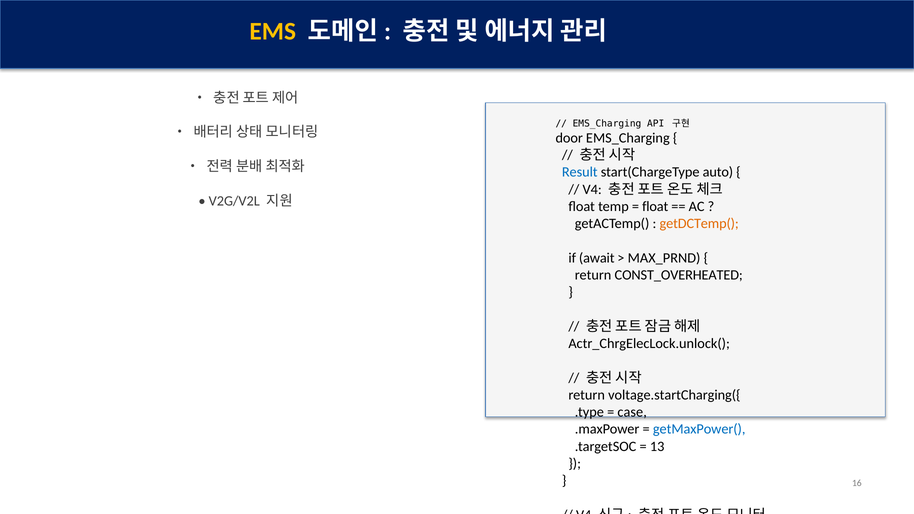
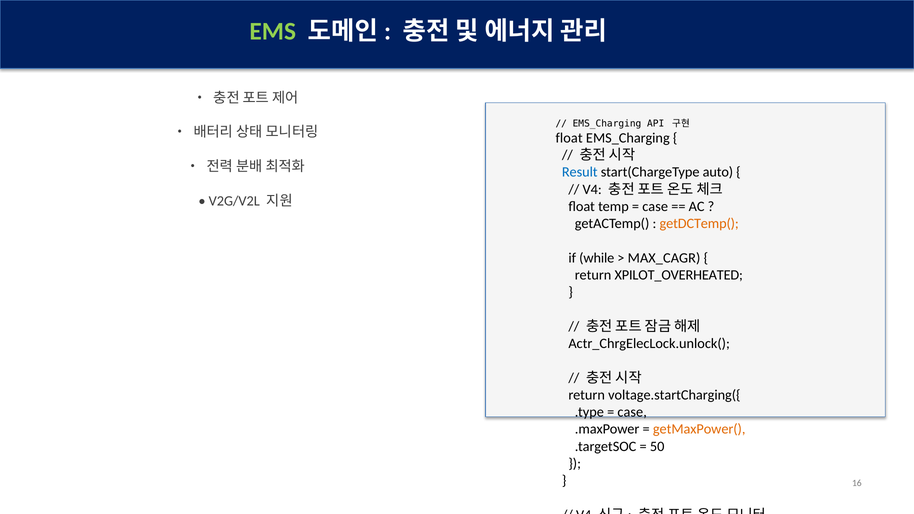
EMS colour: yellow -> light green (273, 31)
door: door -> float (569, 138)
float: float -> case (655, 207)
await: await -> while (597, 258)
MAX_PRND: MAX_PRND -> MAX_CAGR (664, 258)
CONST_OVERHEATED: CONST_OVERHEATED -> XPILOT_OVERHEATED (679, 275)
getMaxPower( colour: blue -> orange (699, 429)
13: 13 -> 50 (657, 447)
